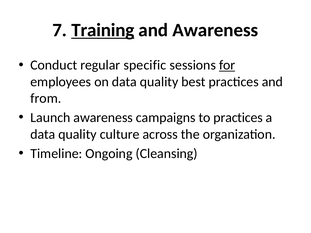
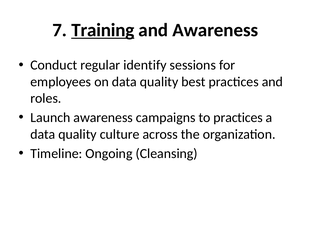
specific: specific -> identify (145, 65)
for underline: present -> none (227, 65)
from: from -> roles (46, 98)
